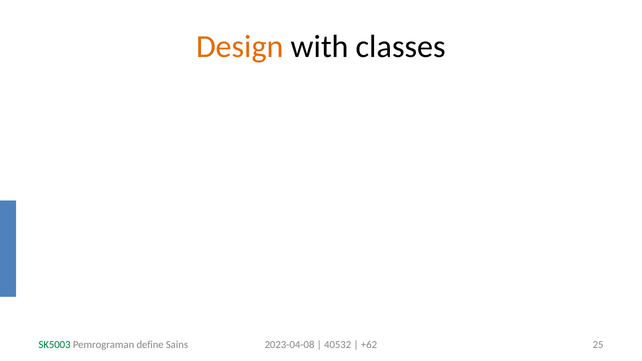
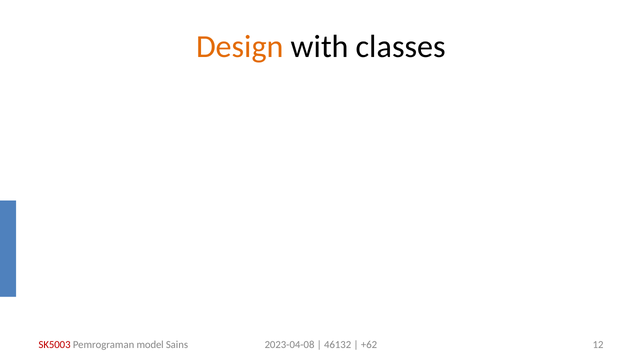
SK5003 colour: green -> red (55, 345)
define: define -> model (150, 345)
40532: 40532 -> 46132 (338, 345)
25: 25 -> 12 (598, 345)
